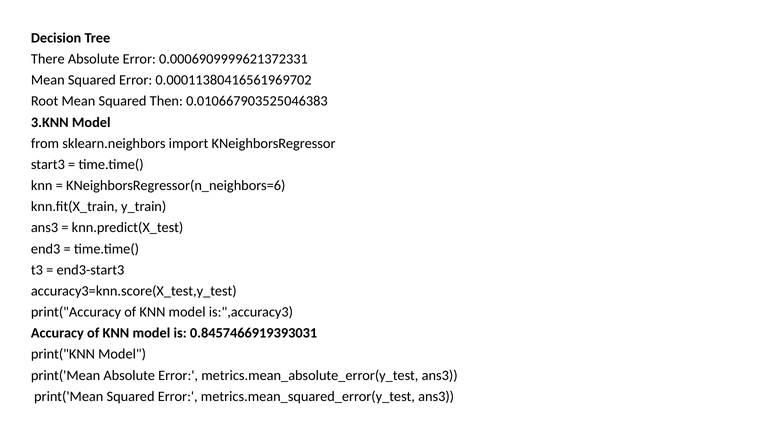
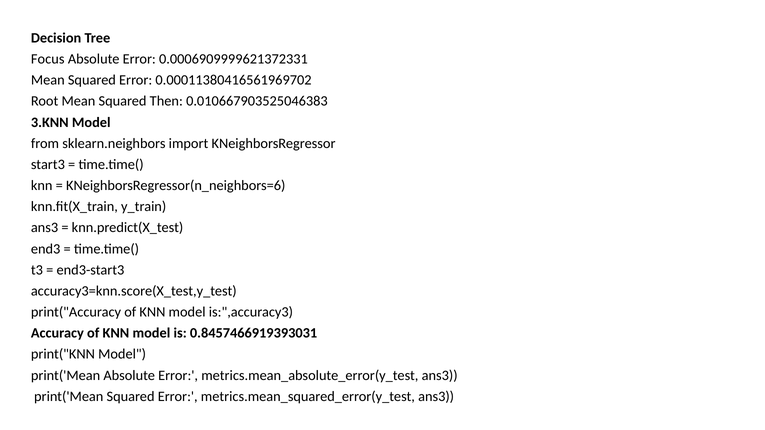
There: There -> Focus (48, 59)
